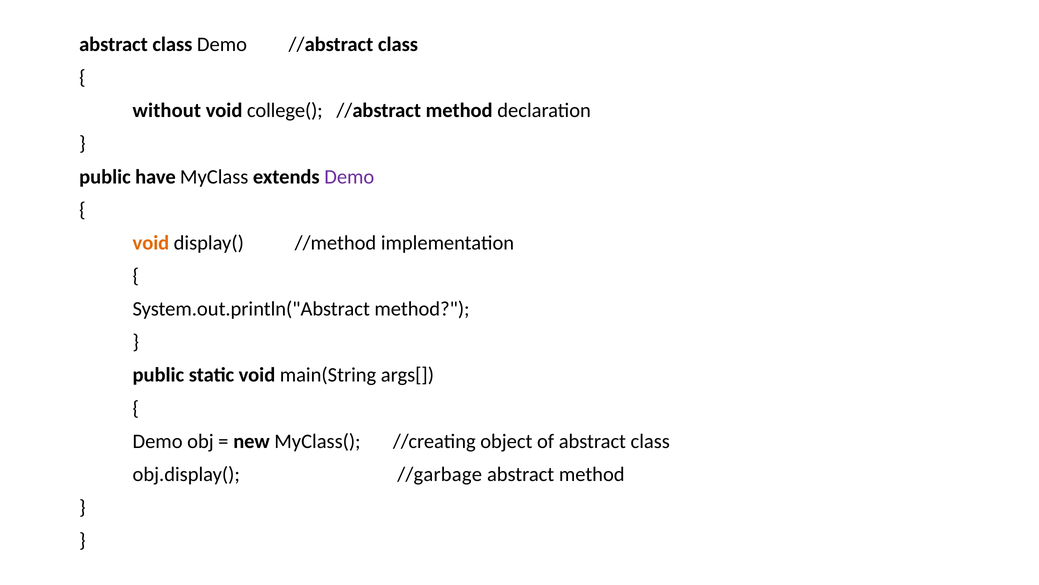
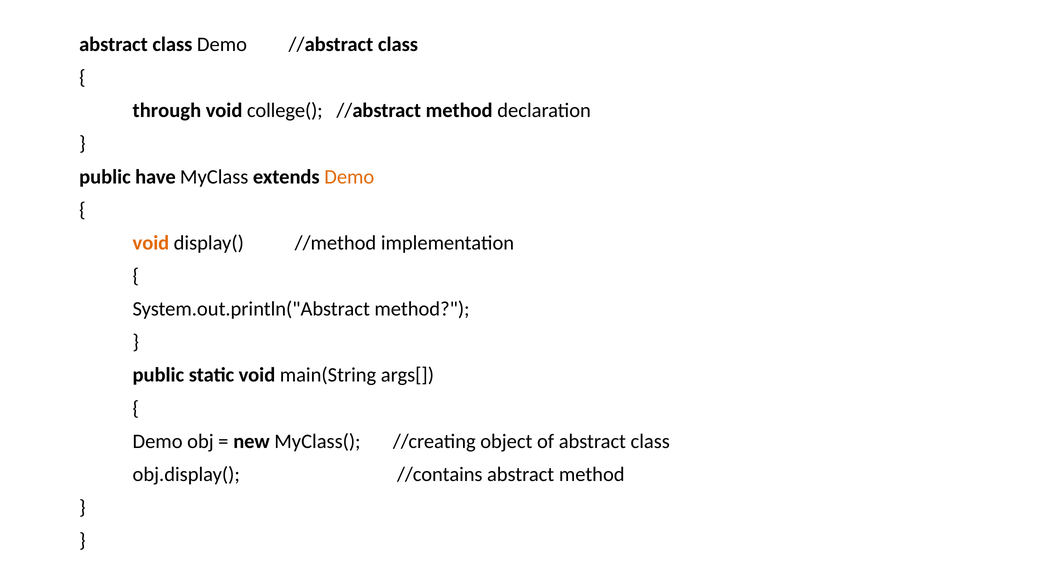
without: without -> through (167, 110)
Demo colour: purple -> orange (349, 177)
//garbage: //garbage -> //contains (440, 474)
